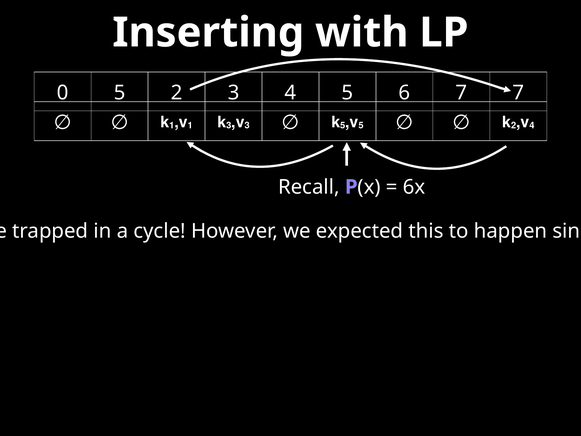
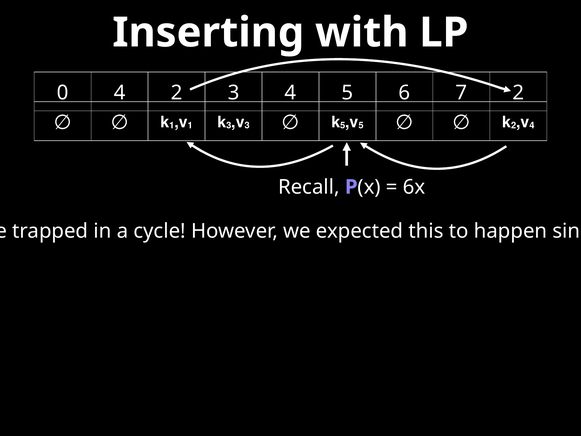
0 5: 5 -> 4 (120, 93)
7: 7 -> 2 (518, 93)
